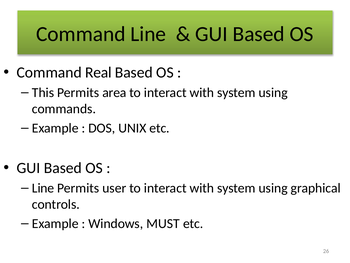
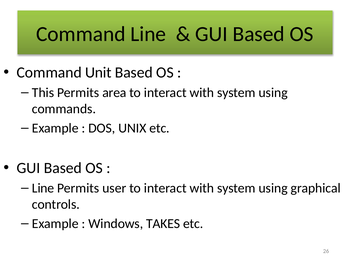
Real: Real -> Unit (98, 72)
MUST: MUST -> TAKES (163, 223)
